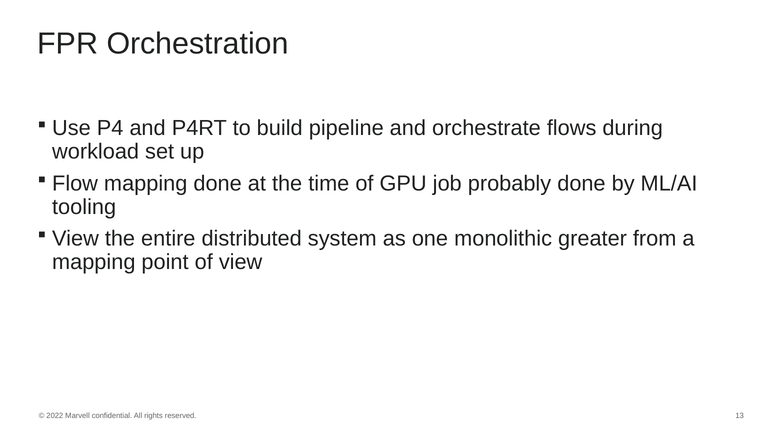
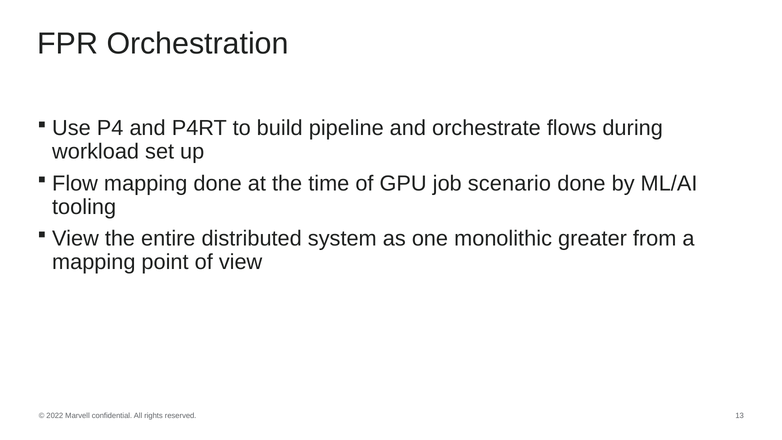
probably: probably -> scenario (509, 183)
